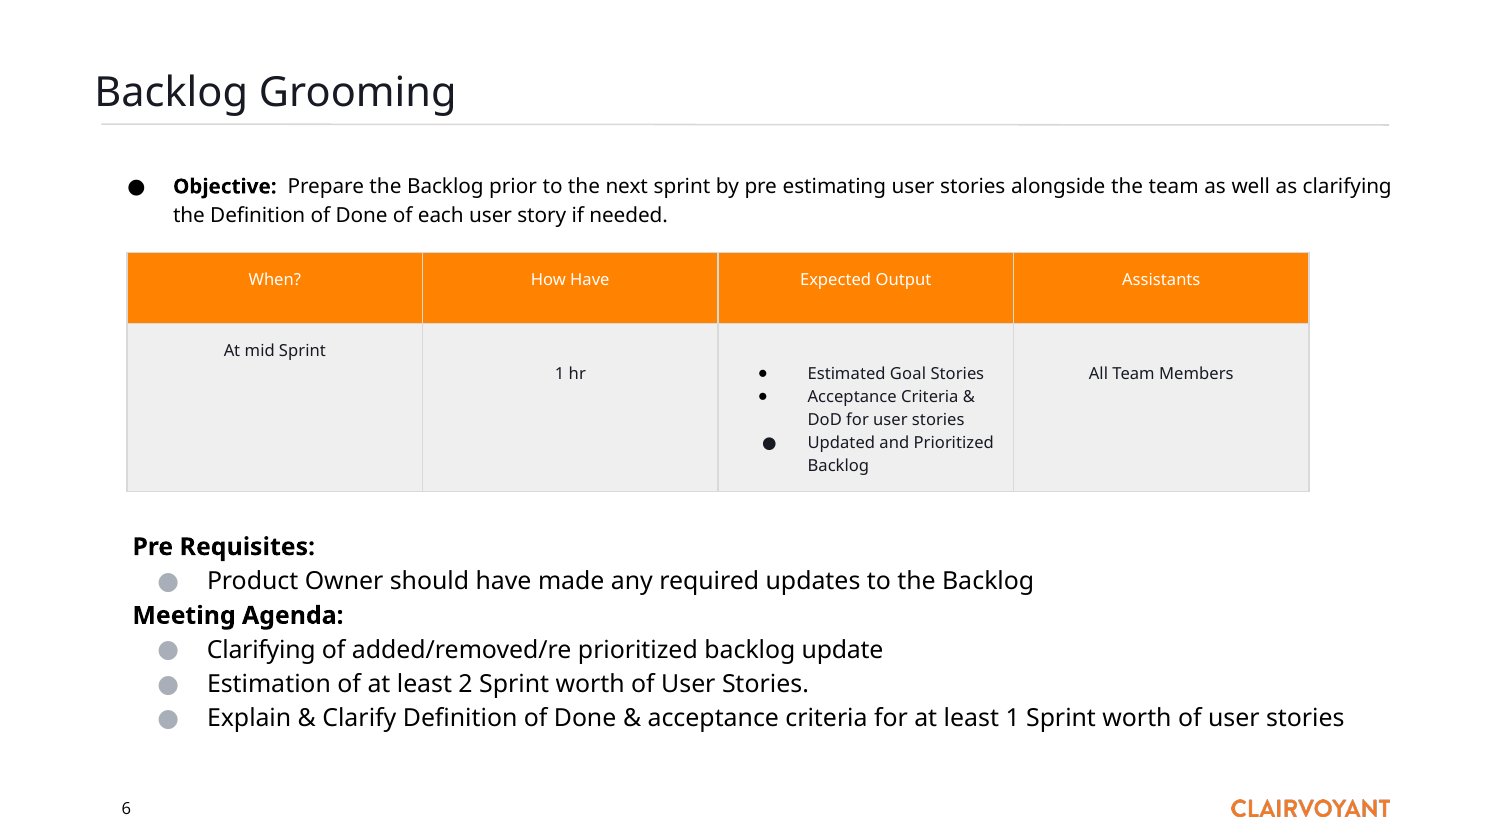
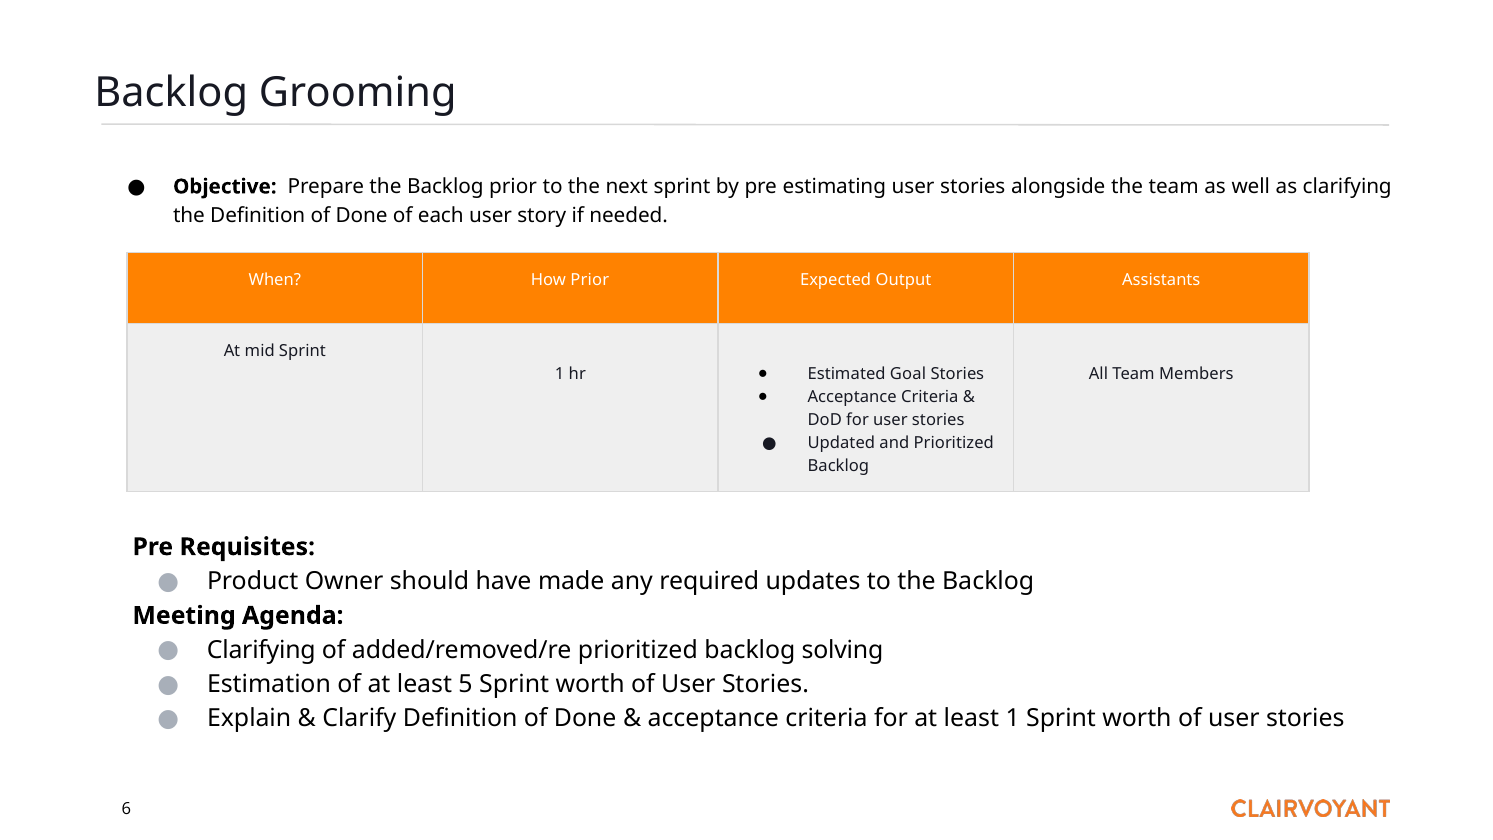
How Have: Have -> Prior (590, 280)
update: update -> solving (843, 650)
2: 2 -> 5 (466, 684)
